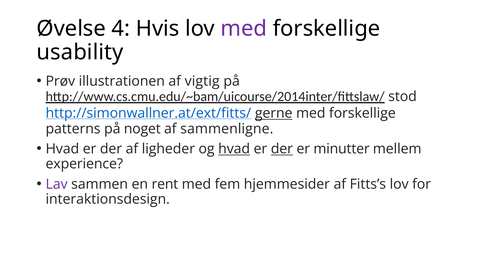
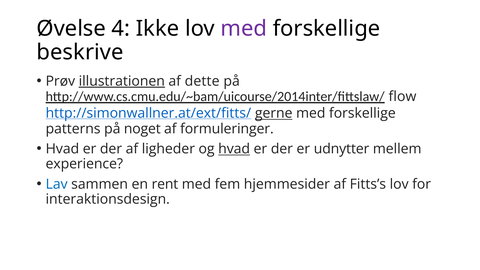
Hvis: Hvis -> Ikke (158, 28)
usability: usability -> beskrive (80, 52)
illustrationen underline: none -> present (122, 81)
vigtig: vigtig -> dette (202, 81)
stod: stod -> flow (402, 96)
sammenligne: sammenligne -> formuleringer (227, 129)
der underline: present -> none (282, 149)
minutter: minutter -> udnytter (342, 149)
Lav colour: purple -> blue (57, 184)
